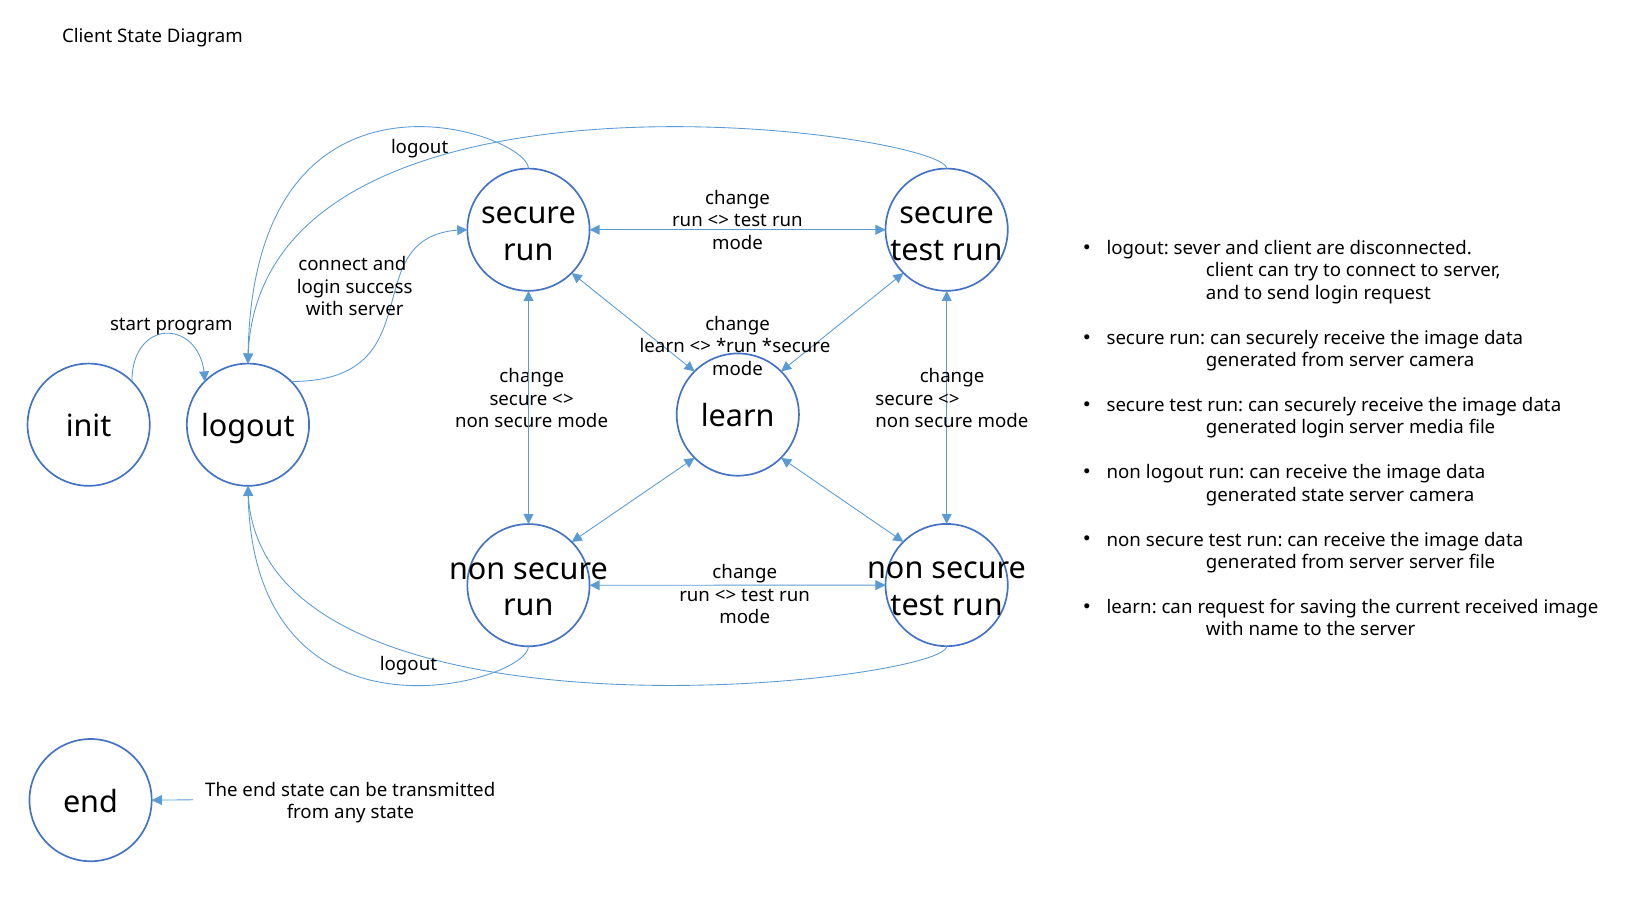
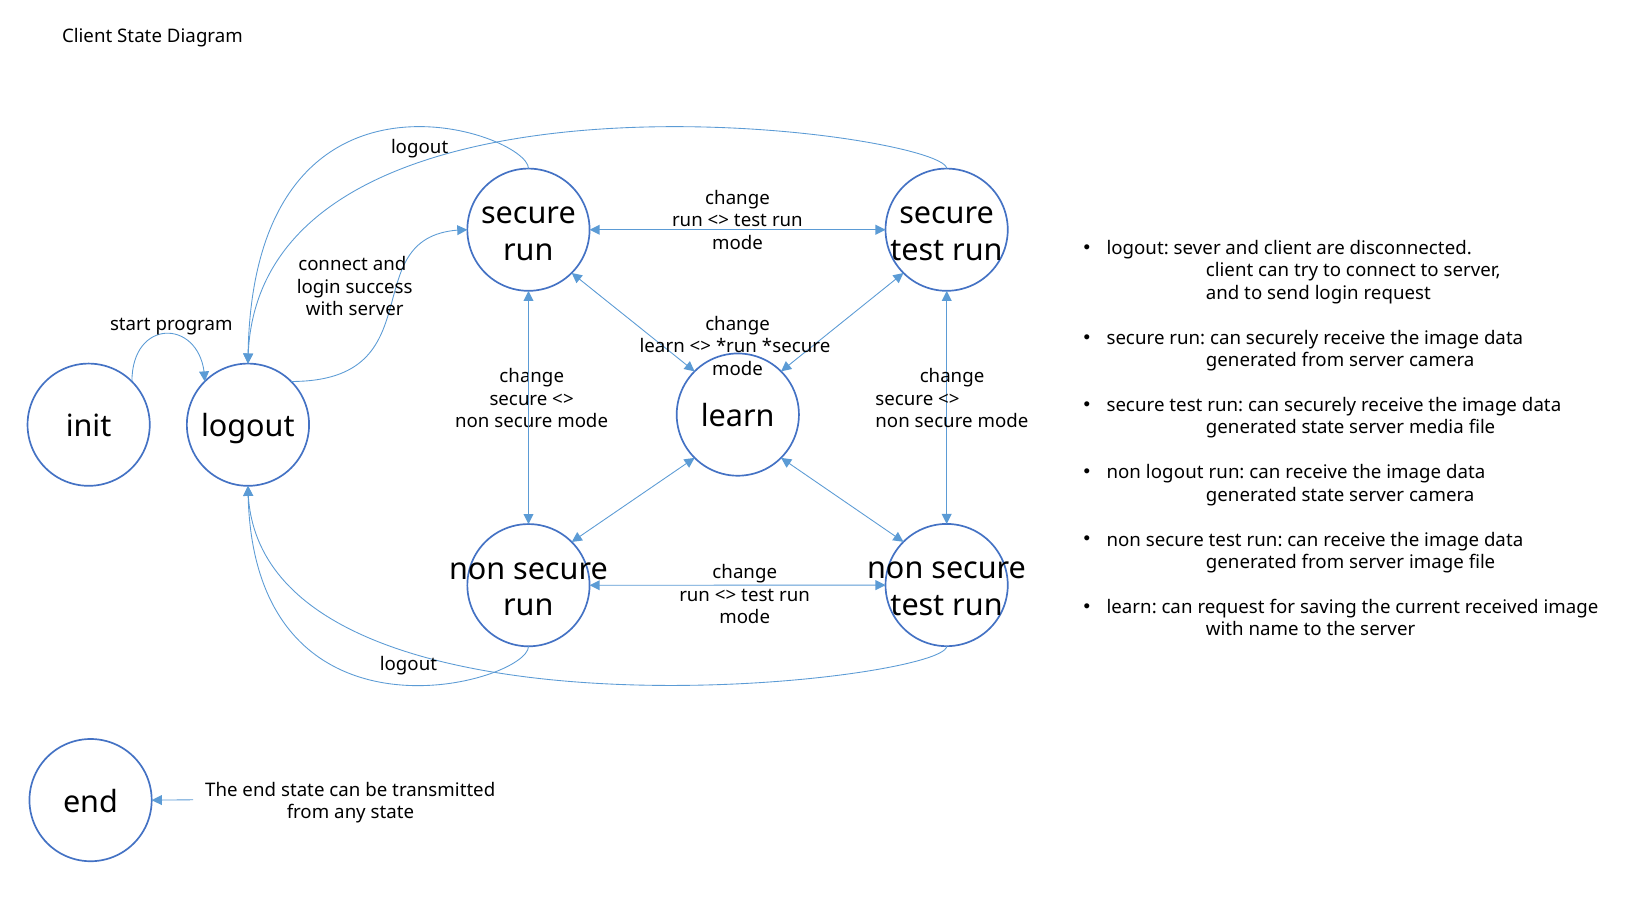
login: login -> state (1323, 428)
server server: server -> image (1436, 562)
